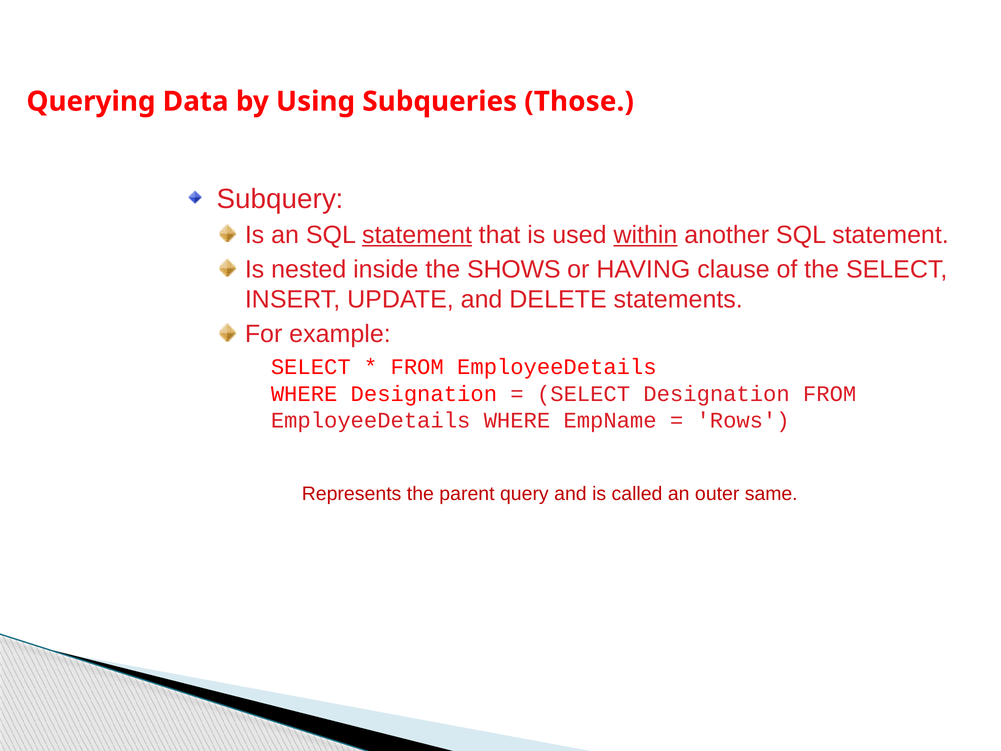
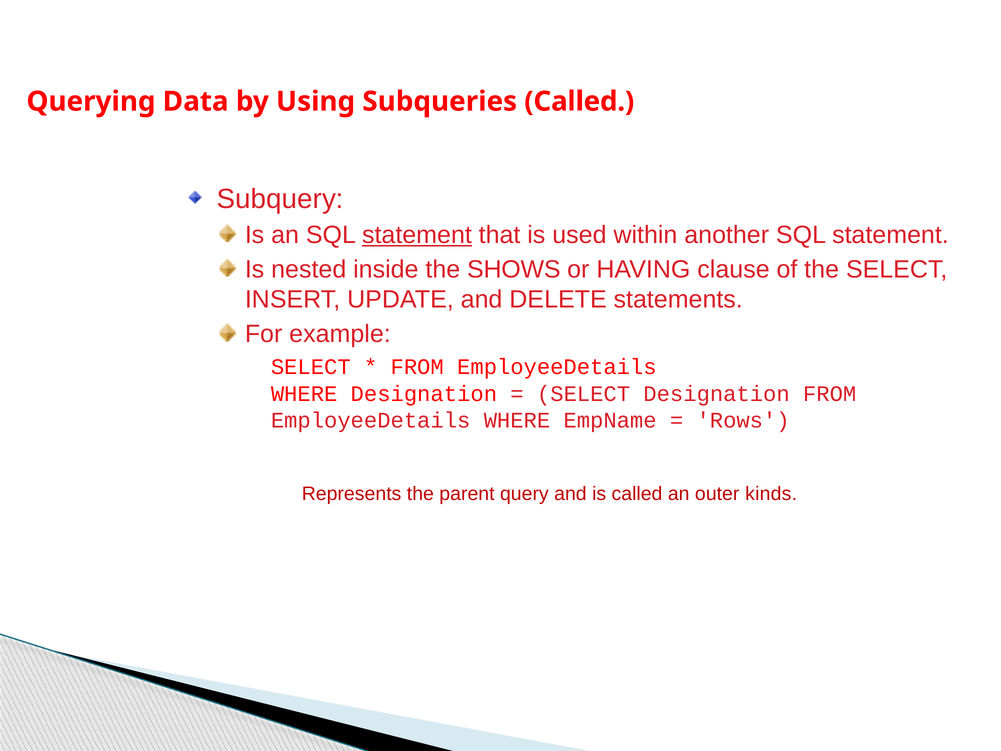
Subqueries Those: Those -> Called (579, 101)
within underline: present -> none (645, 235)
same: same -> kinds (771, 493)
